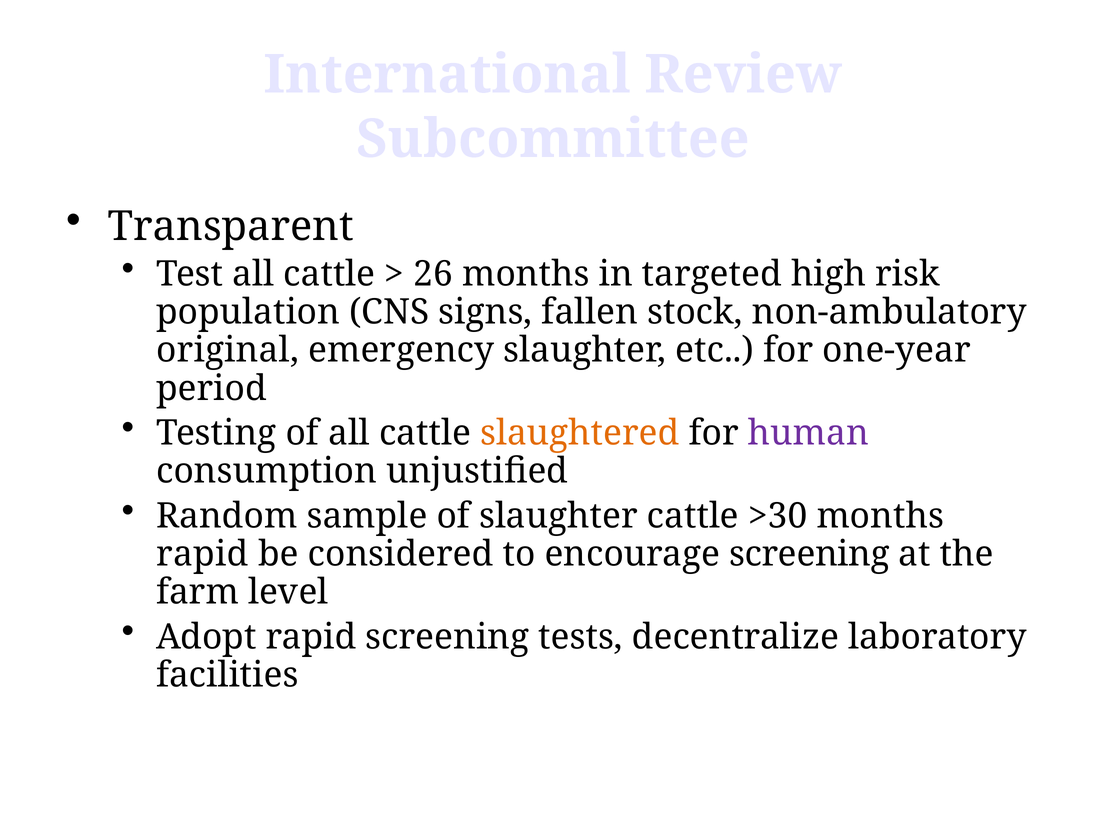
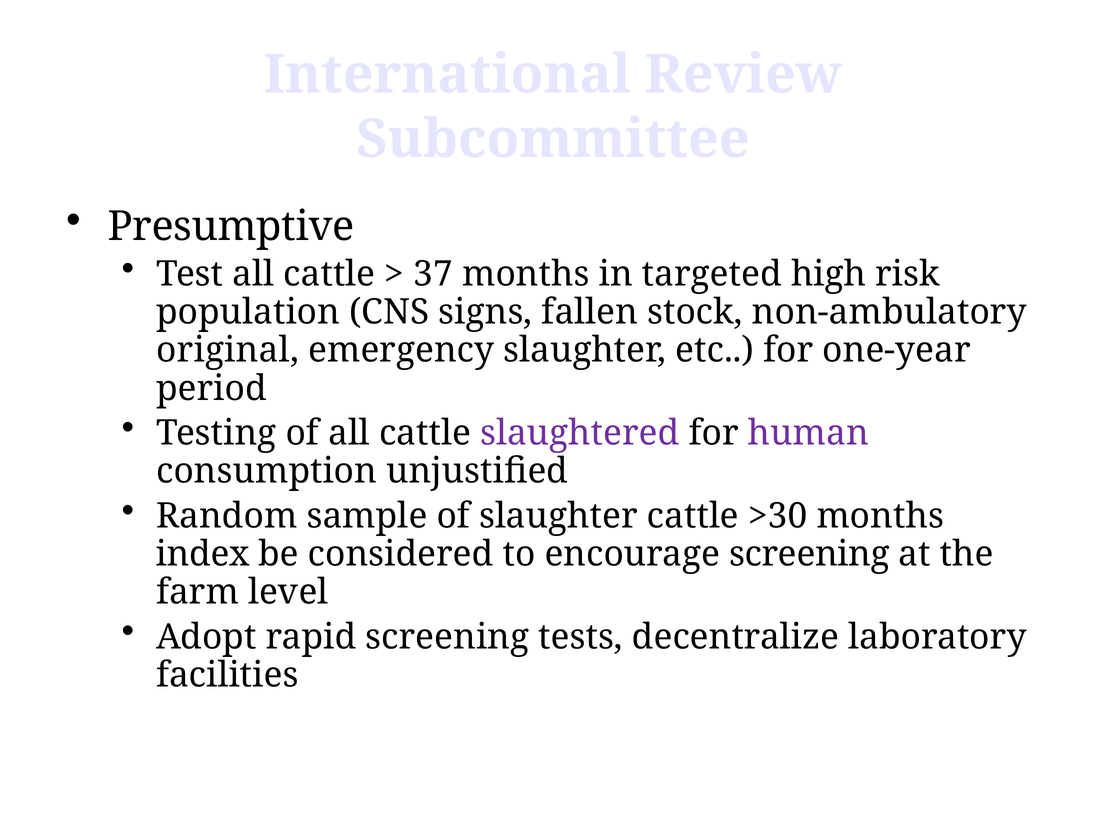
Transparent: Transparent -> Presumptive (231, 227)
26: 26 -> 37 (433, 274)
slaughtered colour: orange -> purple (580, 433)
rapid: rapid -> index (203, 554)
